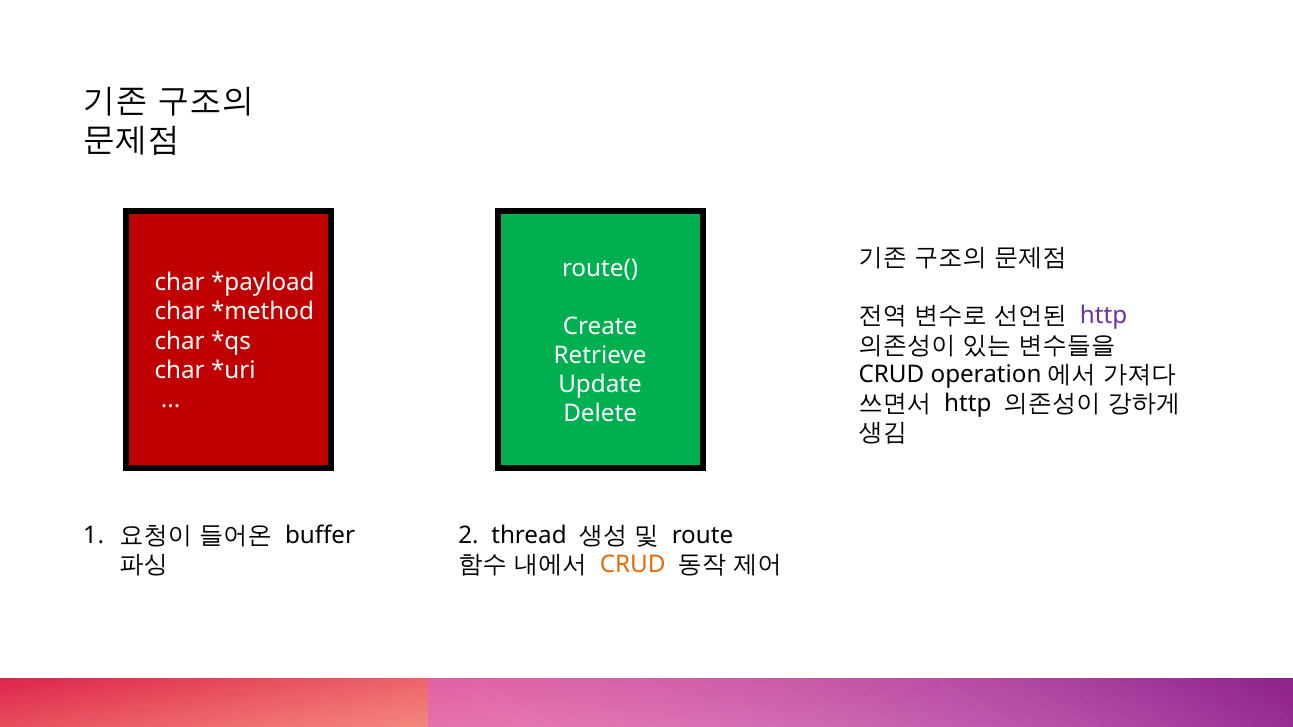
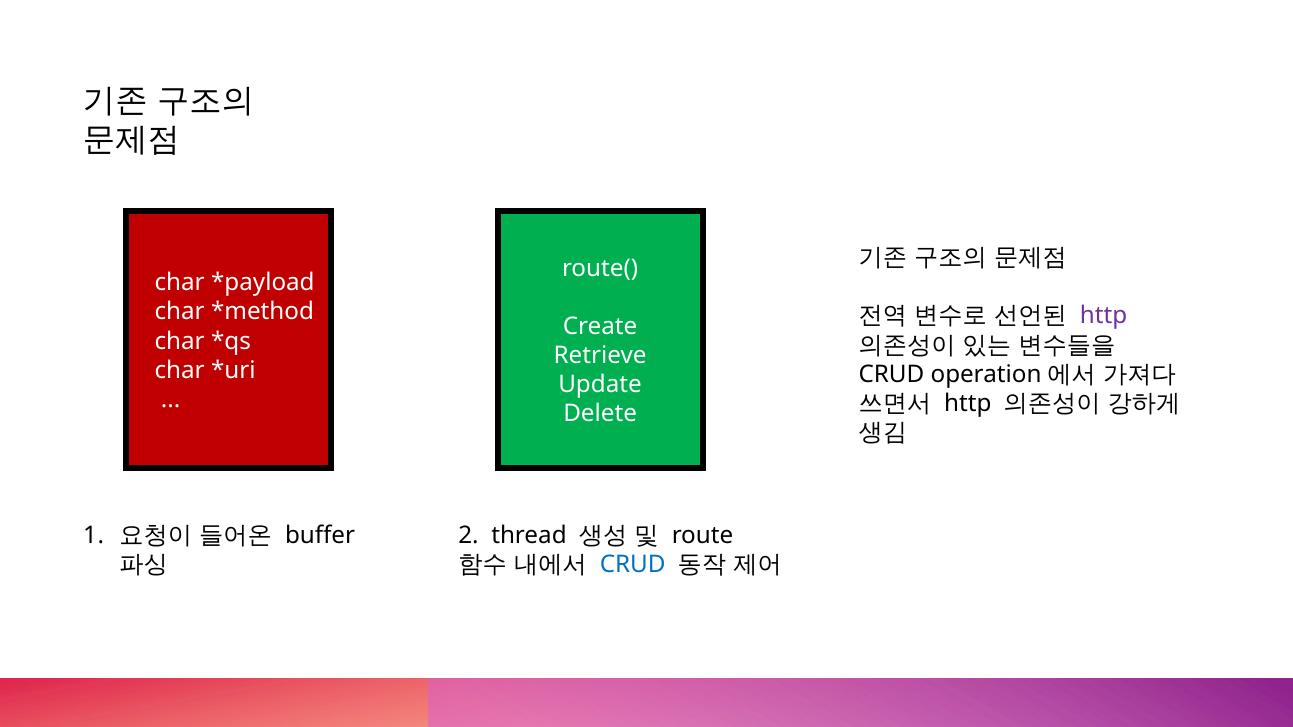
CRUD colour: orange -> blue (633, 565)
